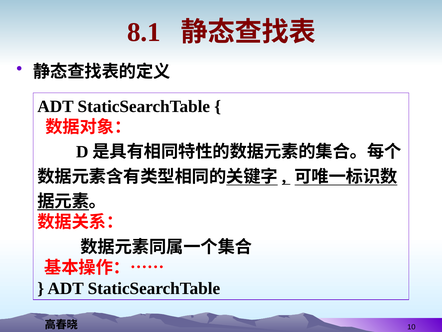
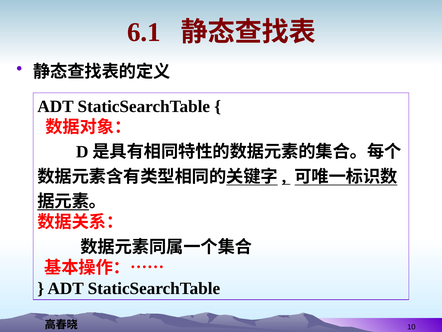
8.1: 8.1 -> 6.1 (144, 32)
